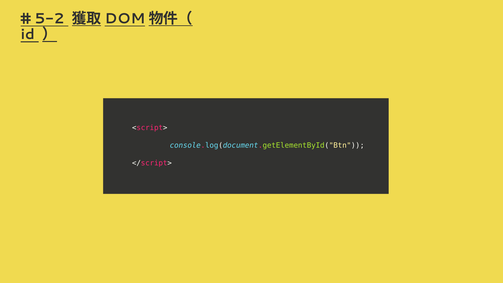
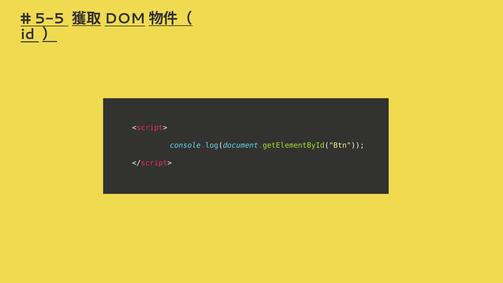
5-2: 5-2 -> 5-5 (50, 19)
